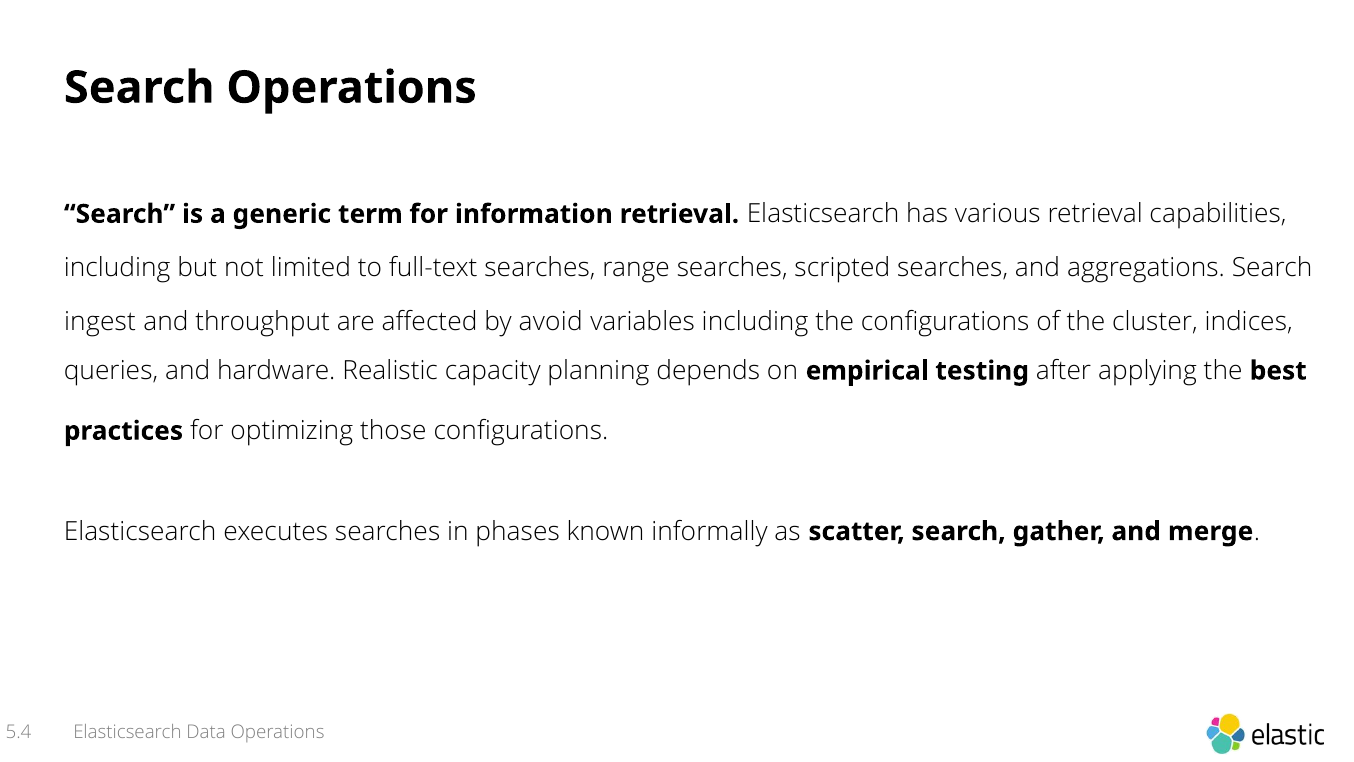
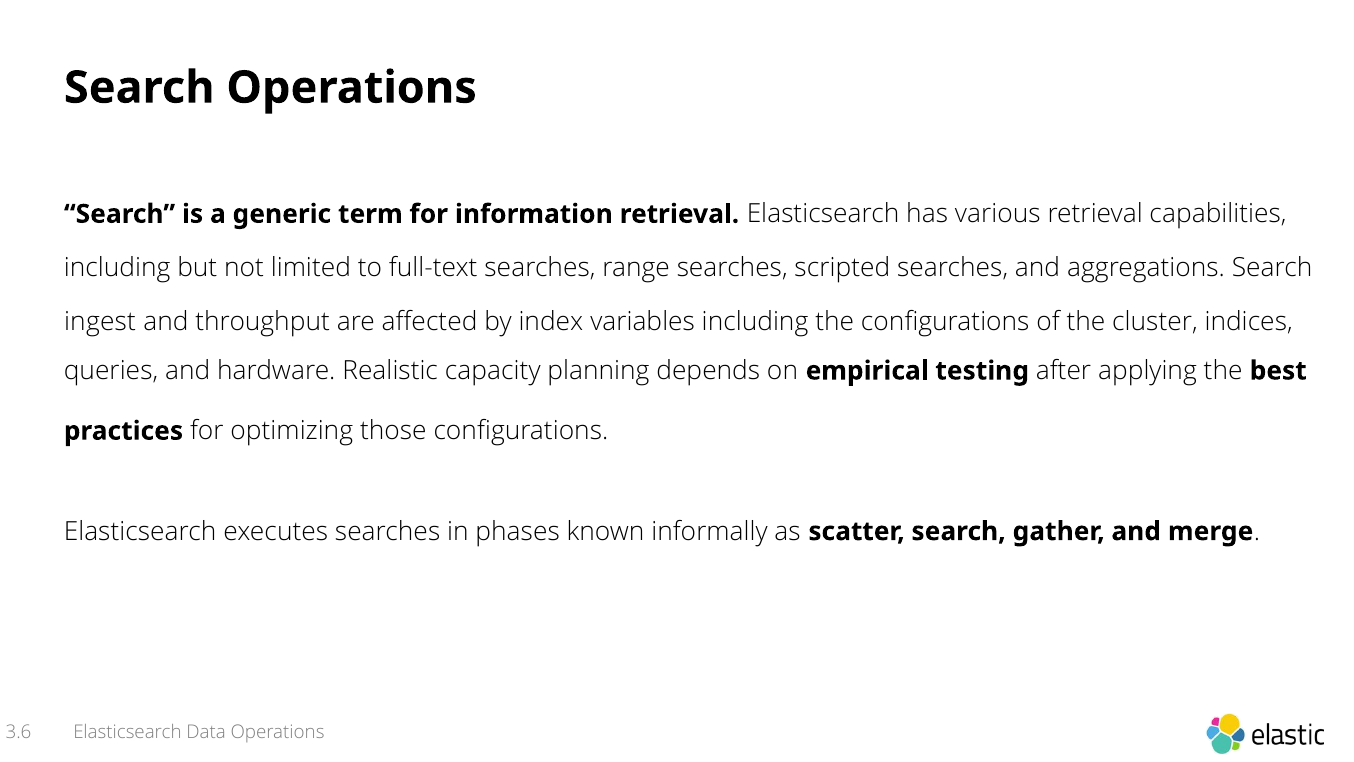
avoid: avoid -> index (551, 322)
5.4: 5.4 -> 3.6 (19, 732)
